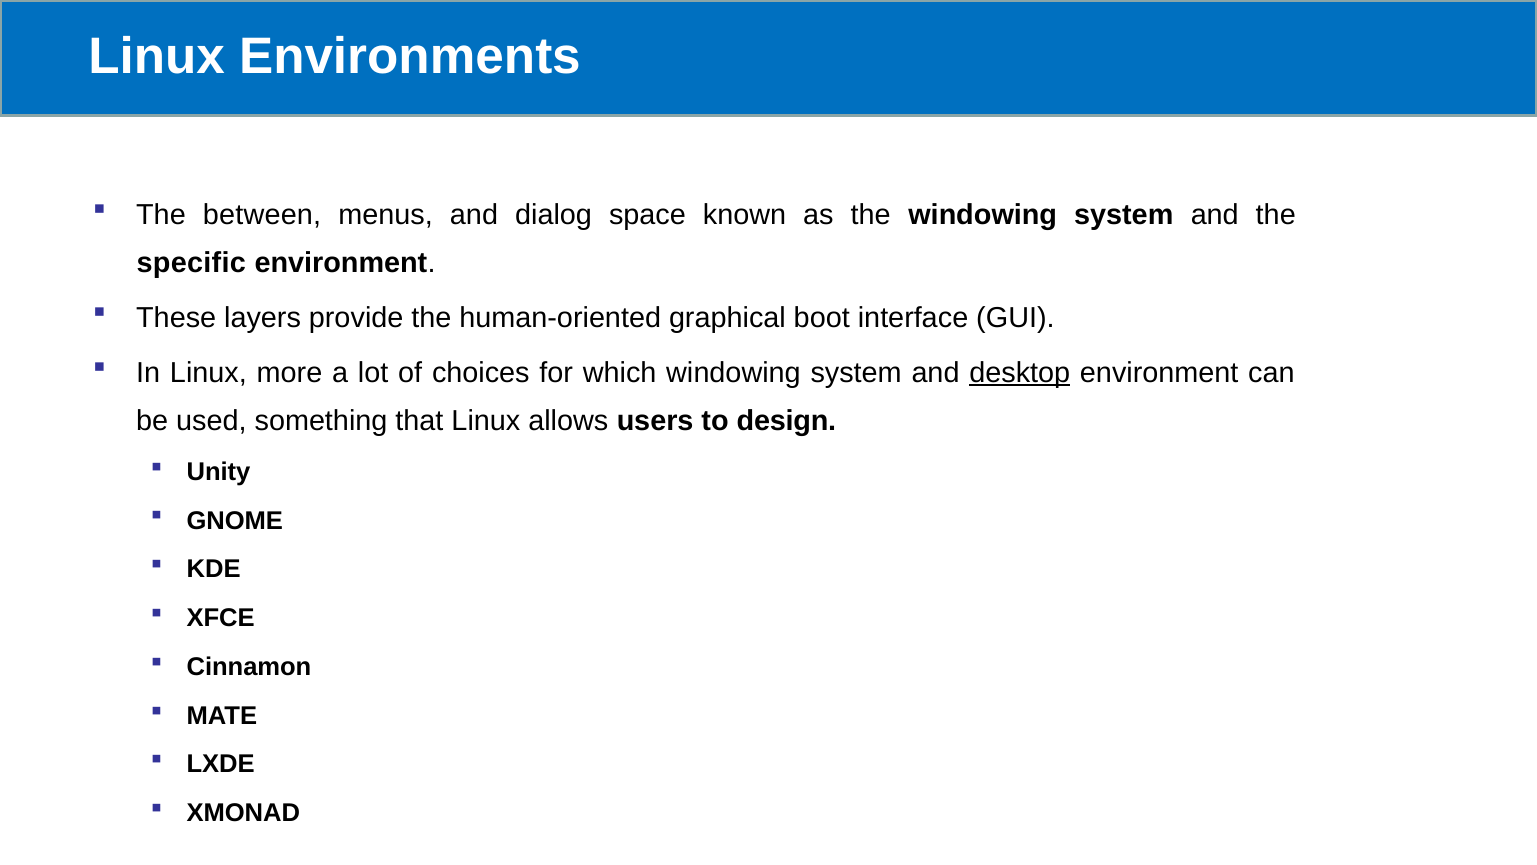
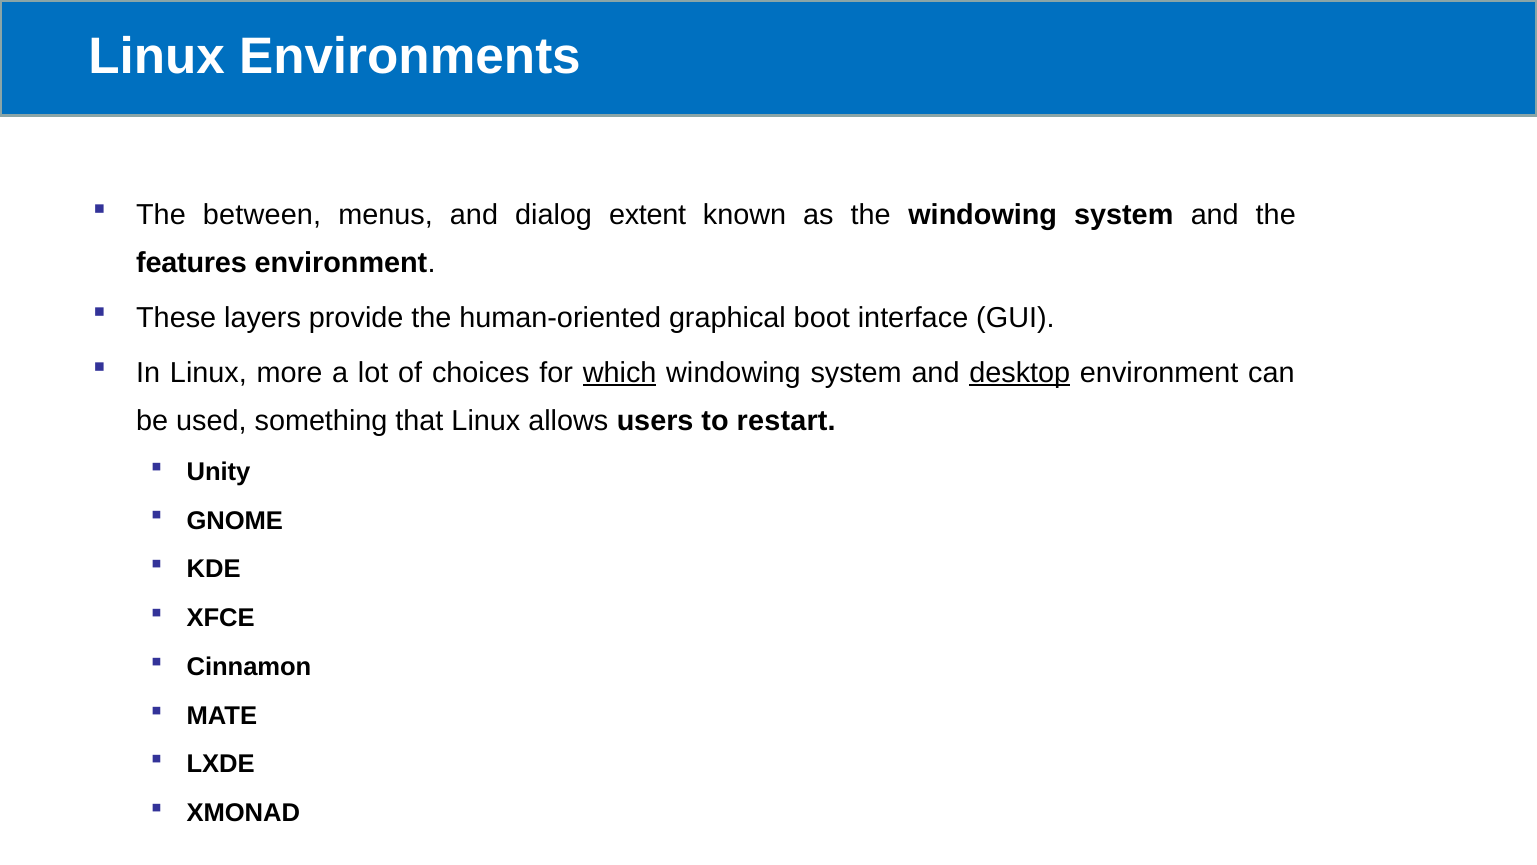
space: space -> extent (648, 215)
specific: specific -> features (192, 263)
which underline: none -> present (620, 373)
design: design -> restart (786, 421)
